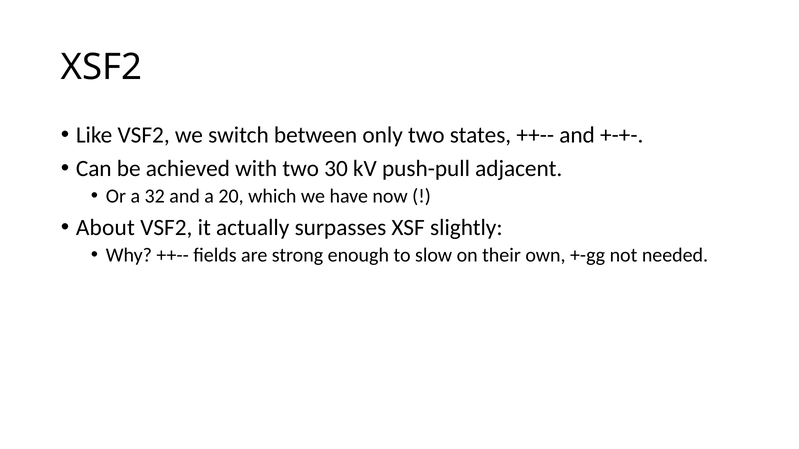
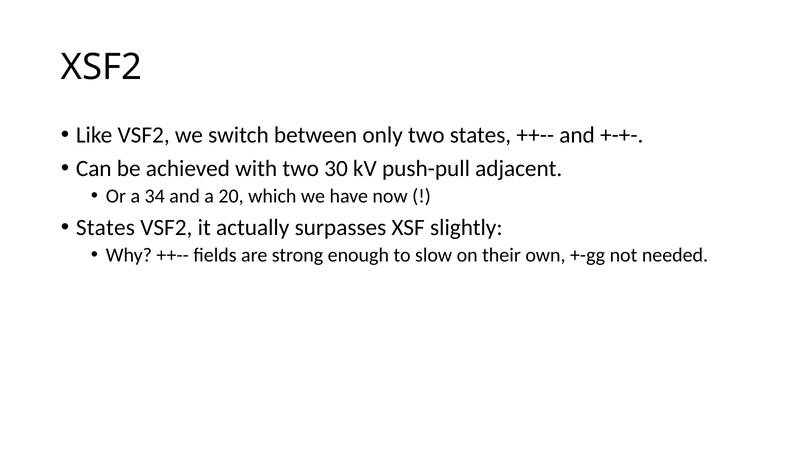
32: 32 -> 34 (155, 196)
About: About -> States (105, 228)
